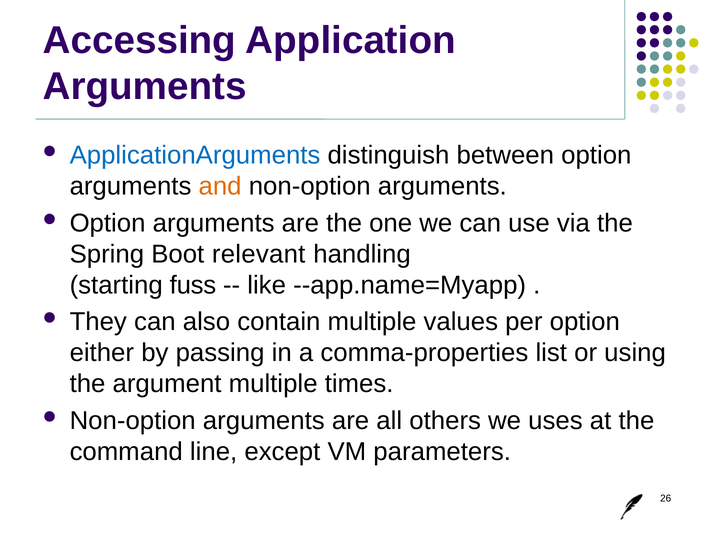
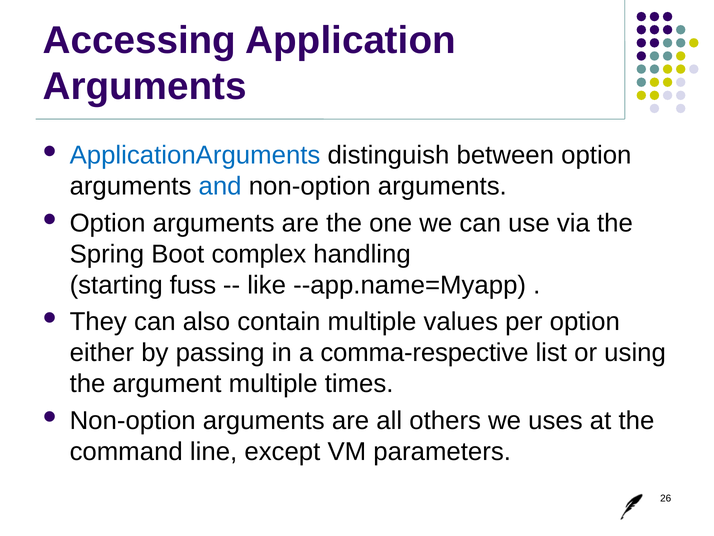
and colour: orange -> blue (220, 186)
relevant: relevant -> complex (259, 254)
comma-properties: comma-properties -> comma-respective (424, 353)
